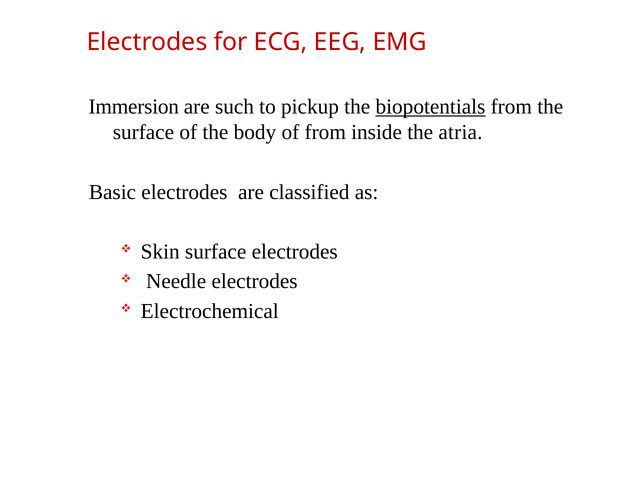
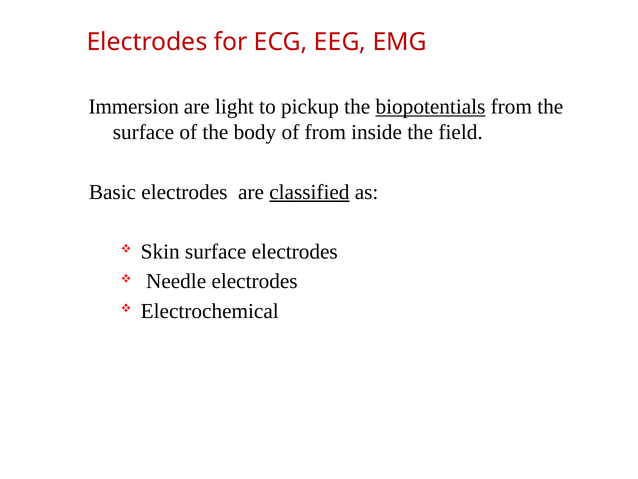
such: such -> light (234, 107)
atria: atria -> field (461, 132)
classified underline: none -> present (309, 192)
